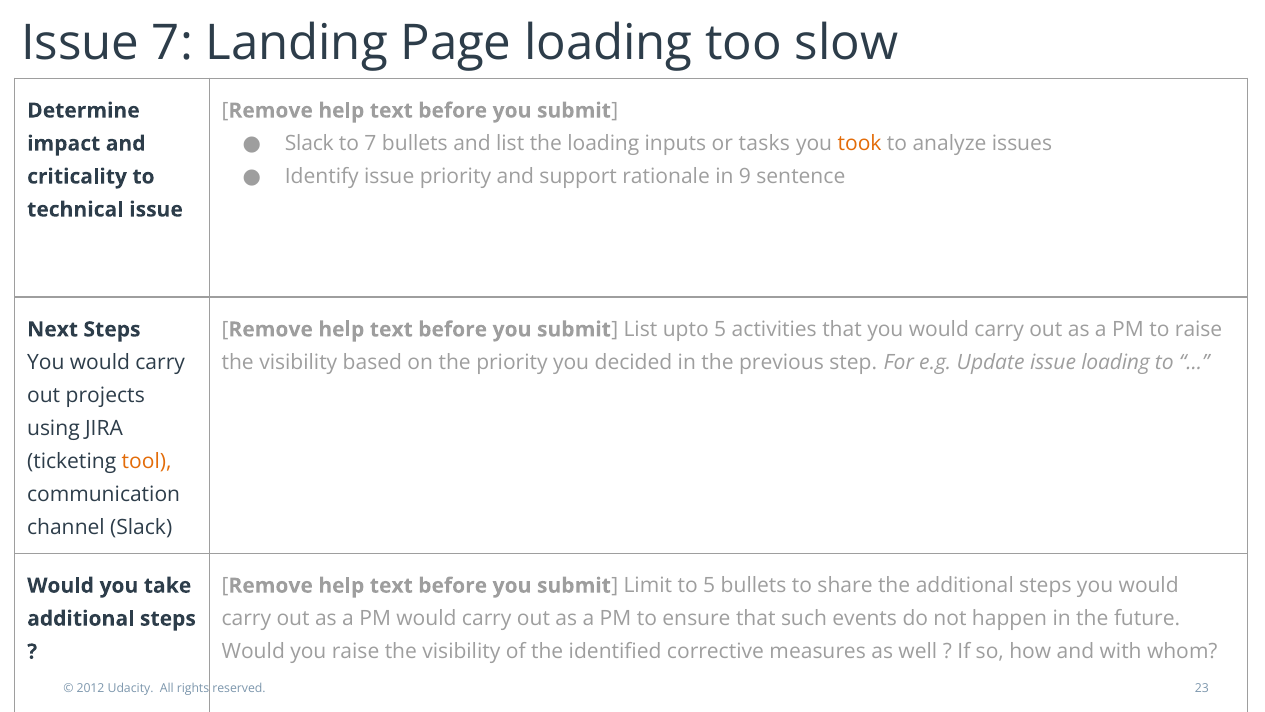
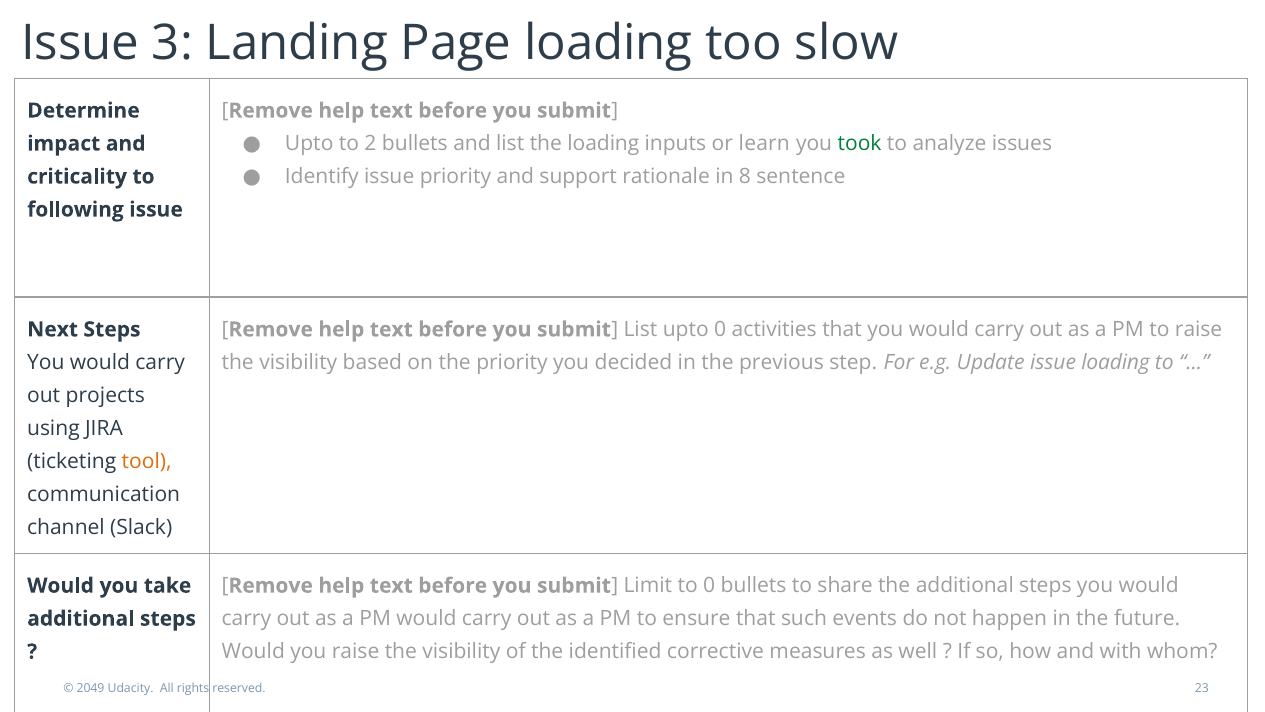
Issue 7: 7 -> 3 (172, 44)
Slack: Slack -> Upto (309, 144)
to 7: 7 -> 2 (370, 144)
tasks: tasks -> learn (764, 144)
took colour: orange -> green (860, 144)
9: 9 -> 8 (745, 176)
technical: technical -> following (75, 209)
upto 5: 5 -> 0 (720, 329)
to 5: 5 -> 0 (709, 585)
2012: 2012 -> 2049 (91, 688)
